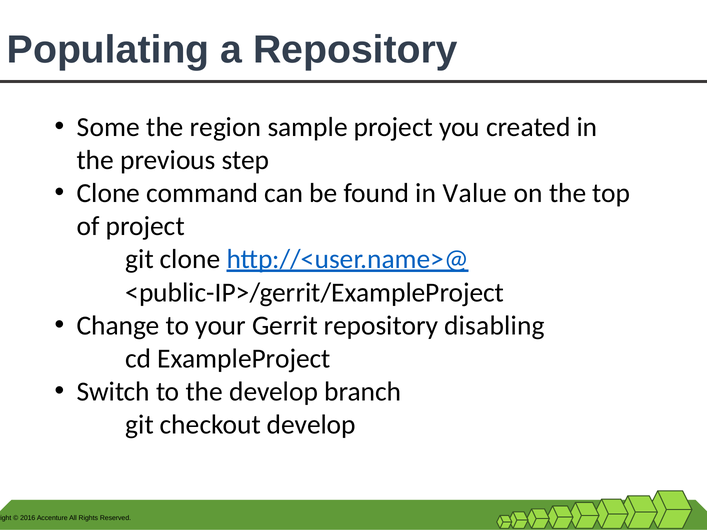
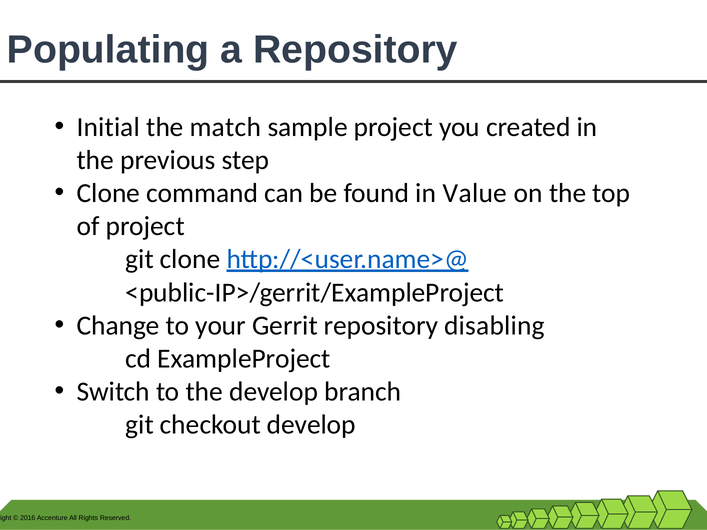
Some: Some -> Initial (108, 127)
region: region -> match (225, 127)
